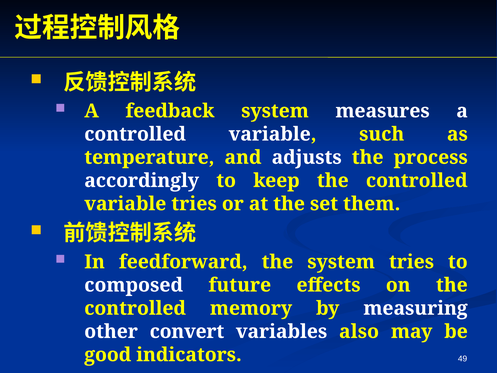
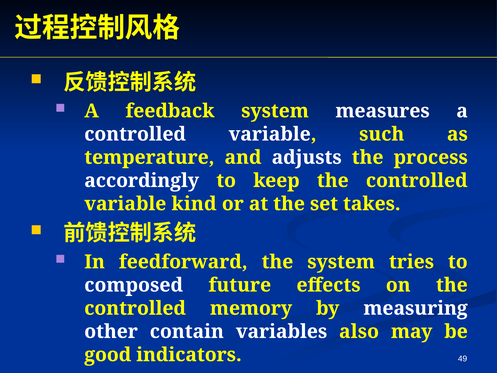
variable tries: tries -> kind (194, 204)
them: them -> takes (372, 204)
convert: convert -> contain (187, 331)
